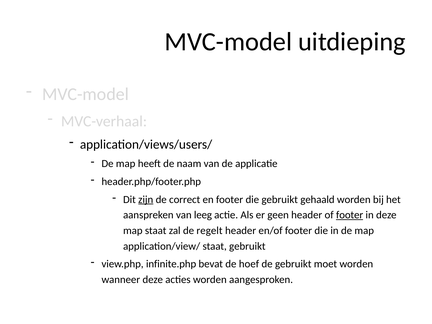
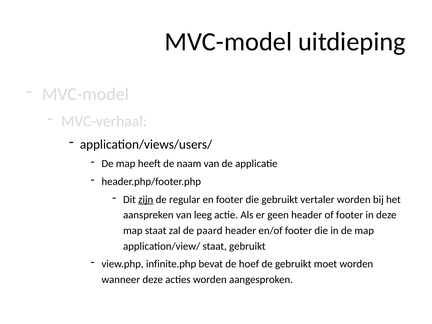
correct: correct -> regular (185, 199)
gehaald: gehaald -> vertaler (317, 199)
footer underline: present -> none (350, 215)
regelt: regelt -> paard (210, 231)
